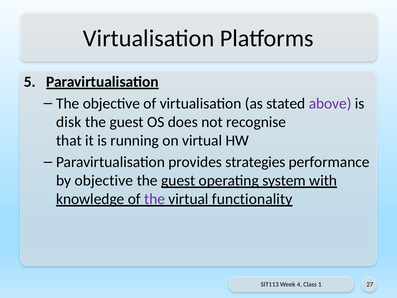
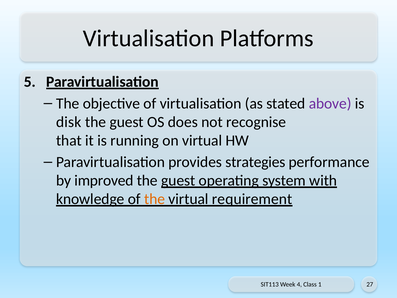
by objective: objective -> improved (104, 180)
the colour: purple -> orange (155, 199)
functionality: functionality -> requirement (252, 199)
